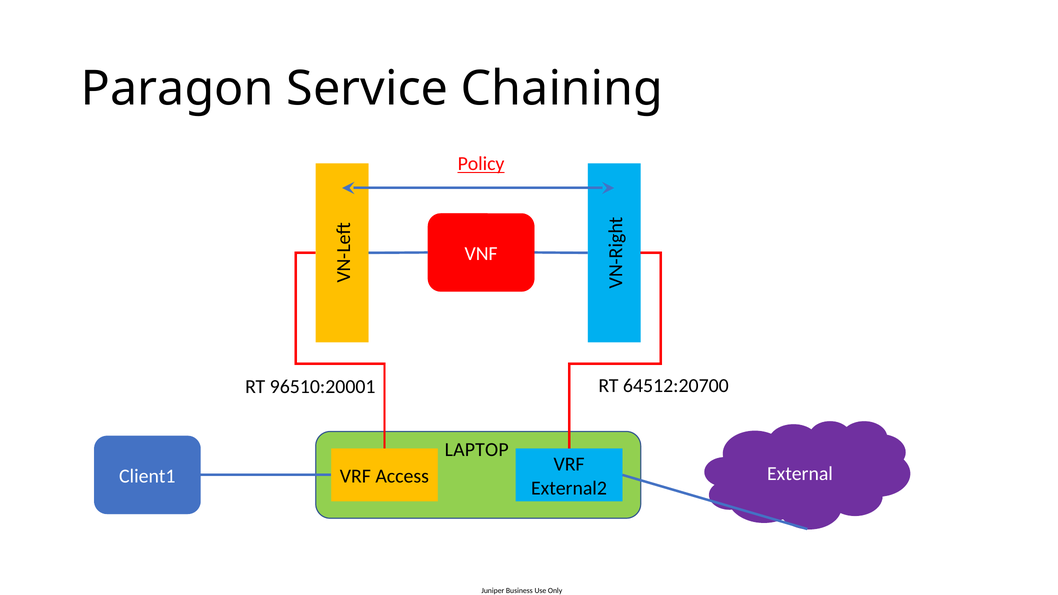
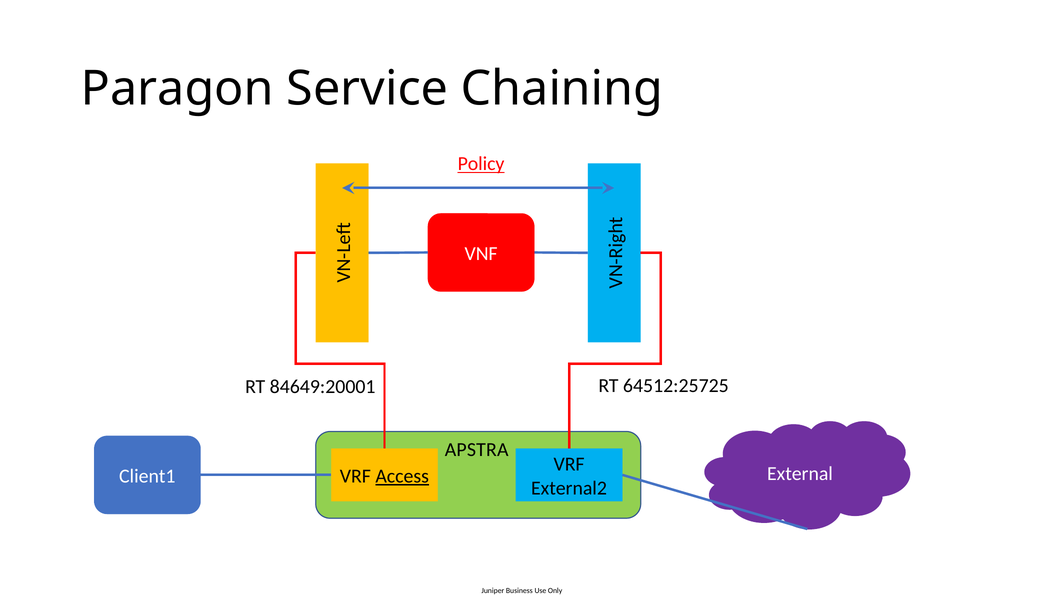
96510:20001: 96510:20001 -> 84649:20001 (323, 387)
64512:20700: 64512:20700 -> 64512:25725 (676, 386)
LAPTOP: LAPTOP -> APSTRA (477, 450)
Access underline: none -> present (402, 476)
